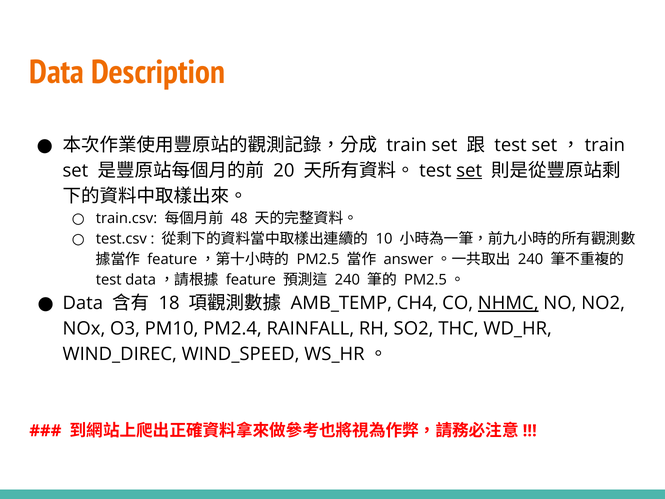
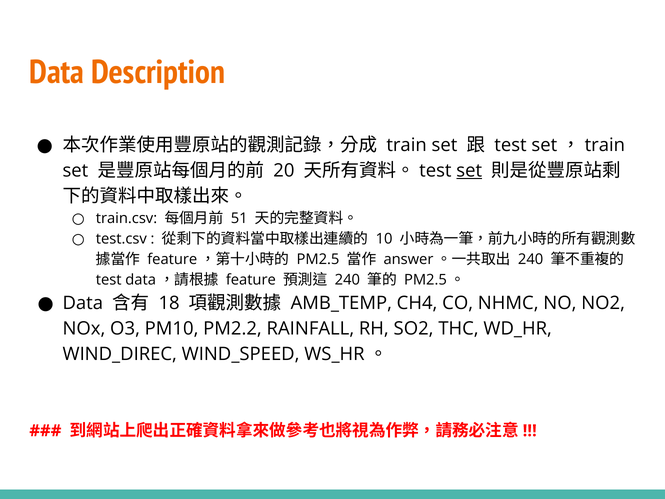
48: 48 -> 51 (239, 218)
NHMC underline: present -> none (508, 303)
PM2.4: PM2.4 -> PM2.2 (232, 329)
